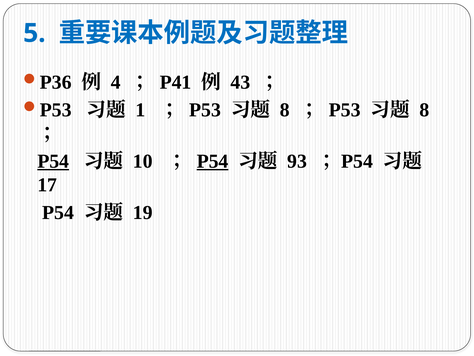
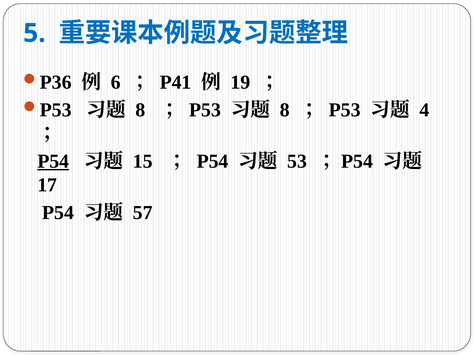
4: 4 -> 6 (116, 82)
43: 43 -> 19 (240, 82)
1: 1 -> 8 (140, 110)
8: 8 -> 4 (424, 110)
10: 10 -> 15 (143, 161)
P54 underline: present -> none (213, 161)
93: 93 -> 53 (297, 161)
19: 19 -> 57 (143, 212)
